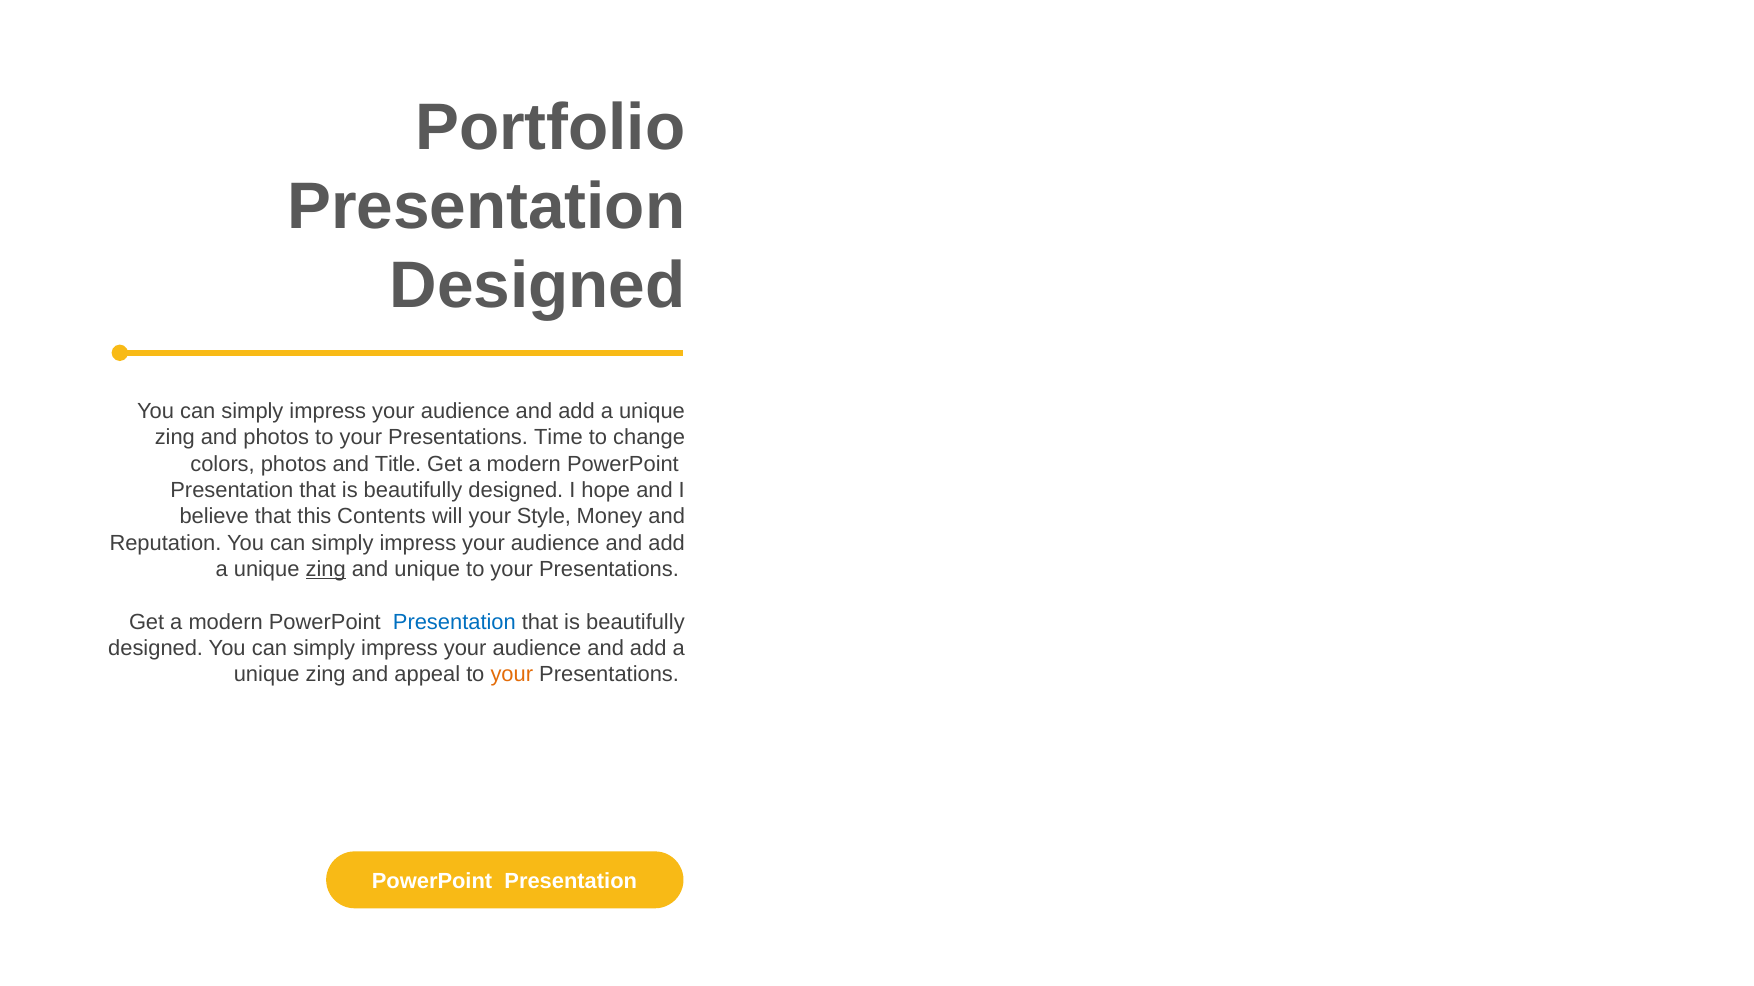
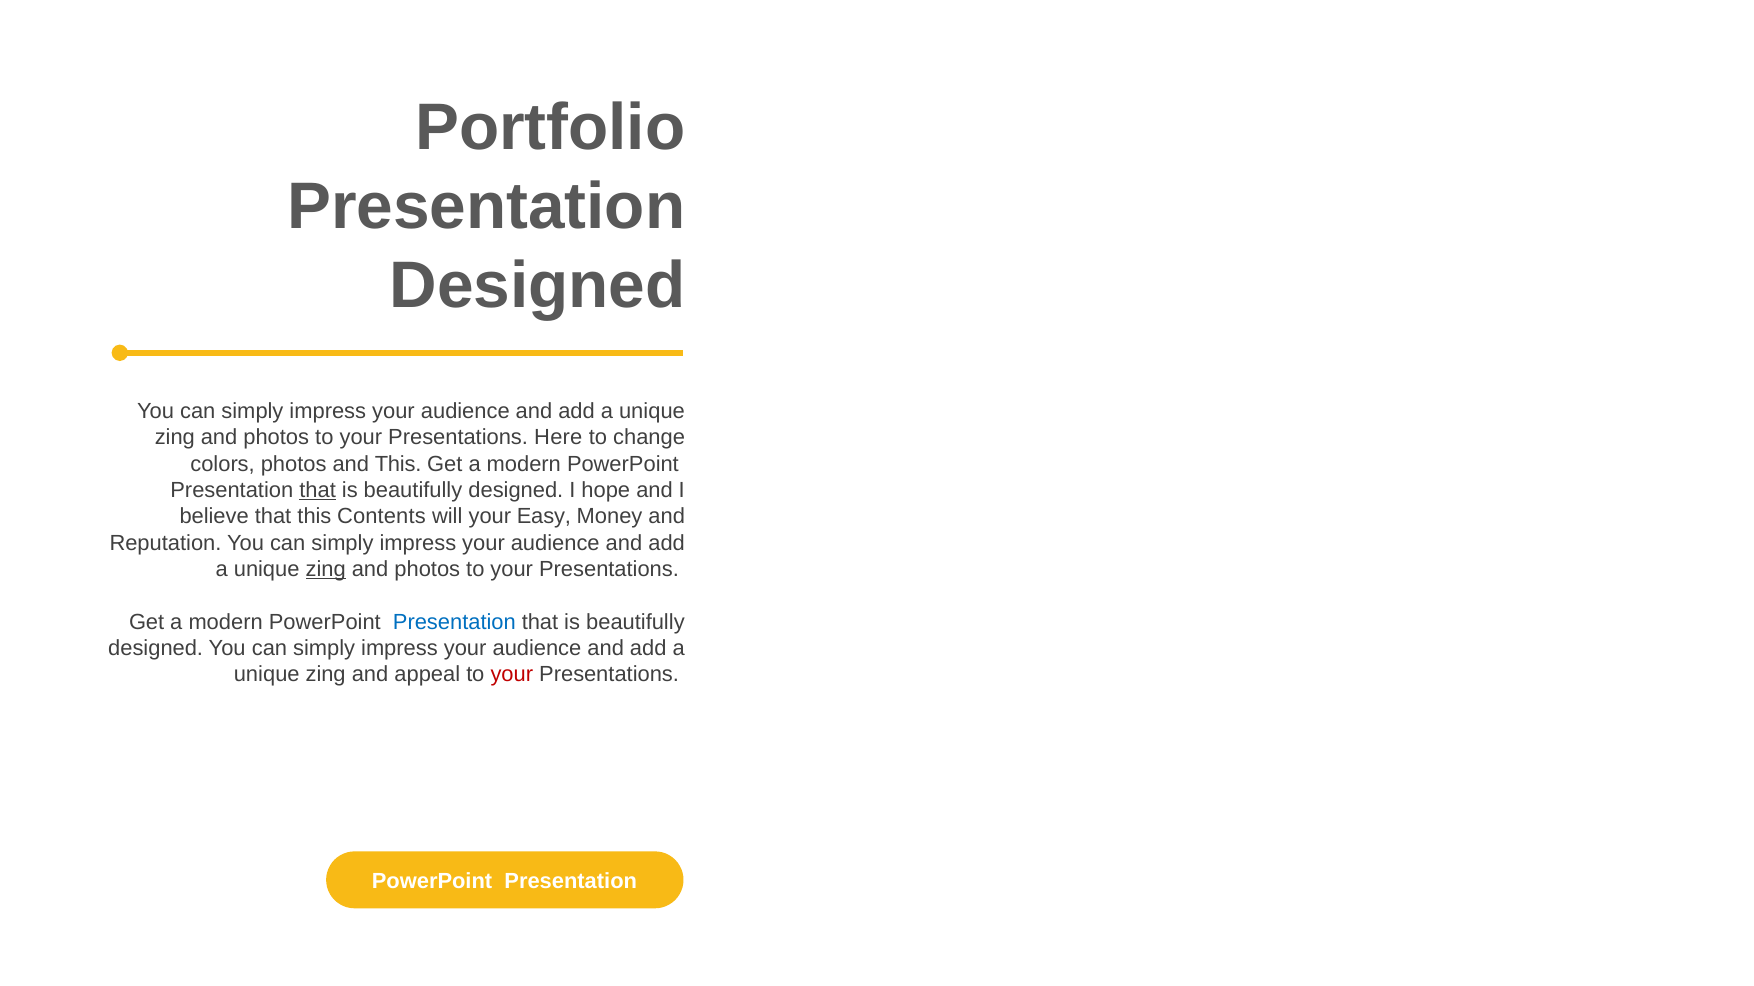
Time: Time -> Here (558, 438)
and Title: Title -> This (398, 464)
that underline: none -> present (318, 491)
Style: Style -> Easy (544, 517)
unique: unique -> photos (427, 570)
your colour: orange -> red (512, 675)
